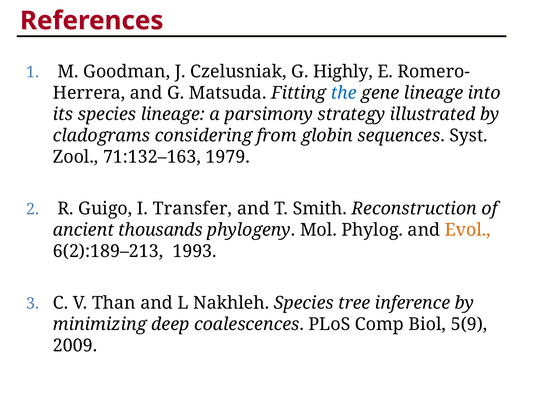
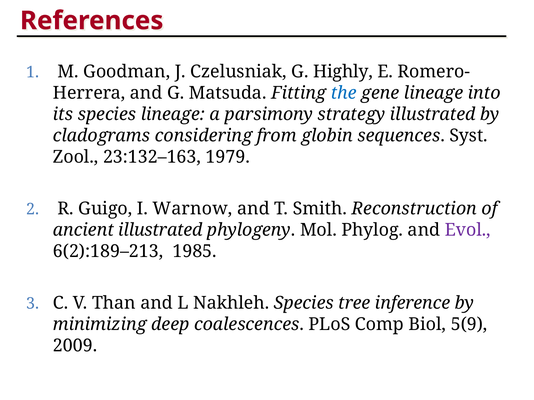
71:132–163: 71:132–163 -> 23:132–163 (152, 157)
Transfer: Transfer -> Warnow (192, 209)
ancient thousands: thousands -> illustrated (160, 230)
Evol colour: orange -> purple (468, 230)
1993: 1993 -> 1985 (195, 252)
